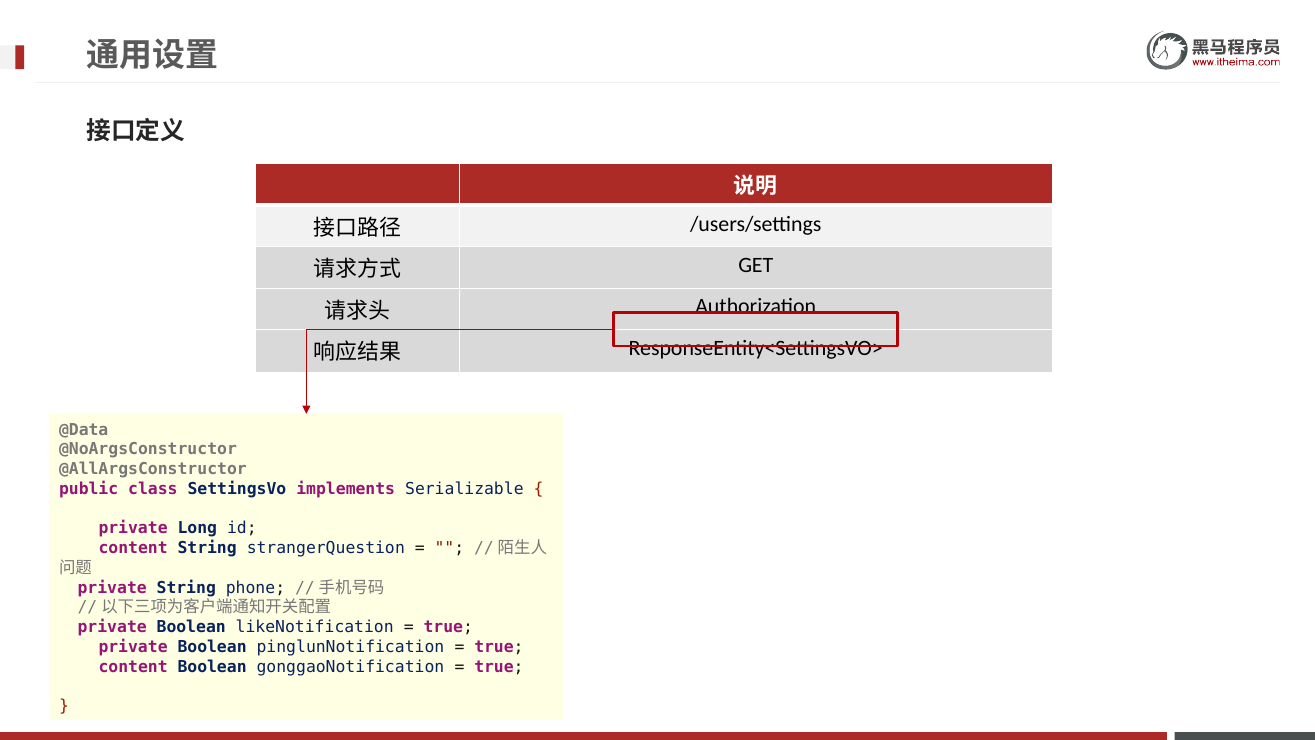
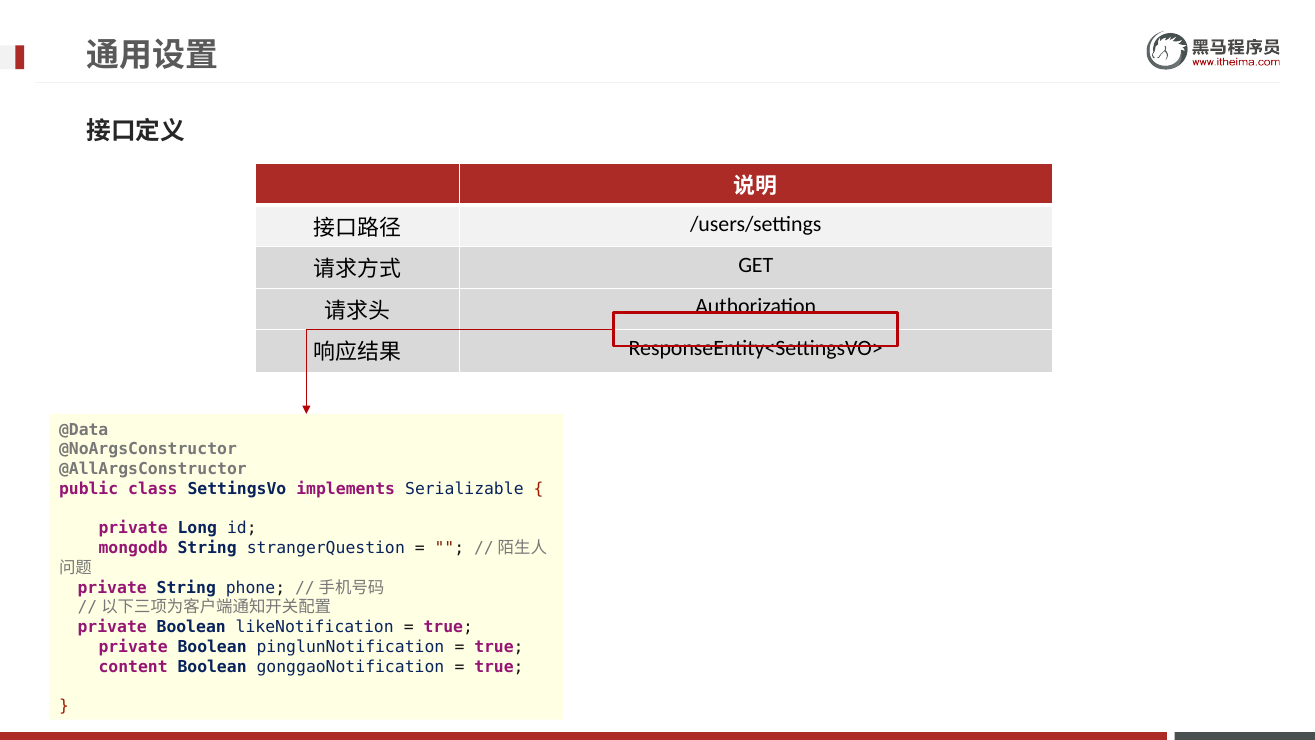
content: content -> mongodb (133, 548)
